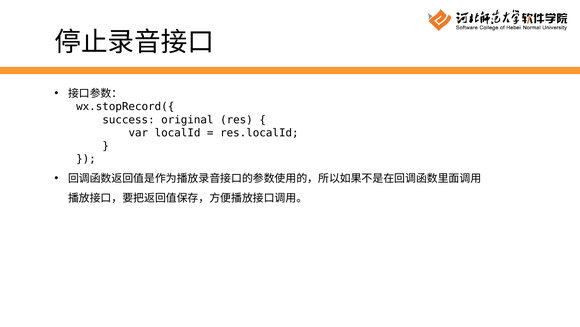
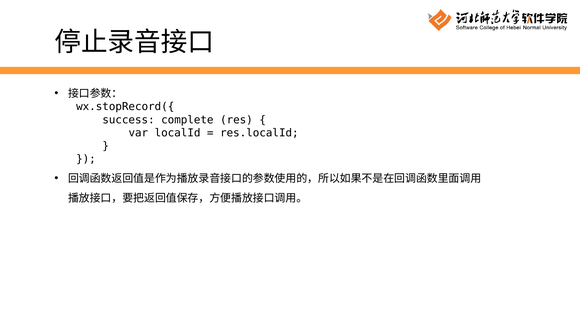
original: original -> complete (187, 120)
